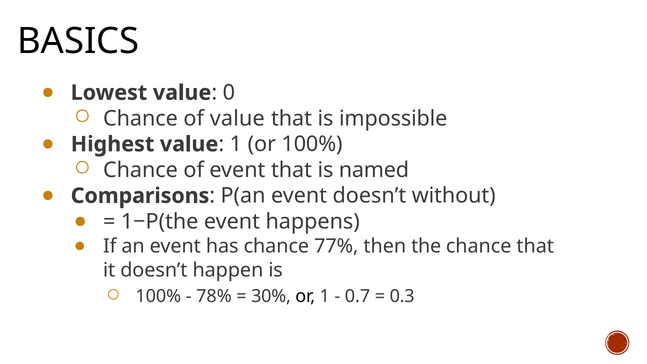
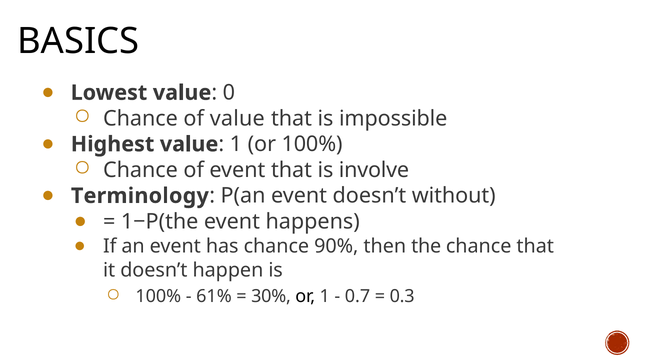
named: named -> involve (374, 170)
Comparisons: Comparisons -> Terminology (140, 196)
77%: 77% -> 90% (336, 246)
78%: 78% -> 61% (214, 296)
